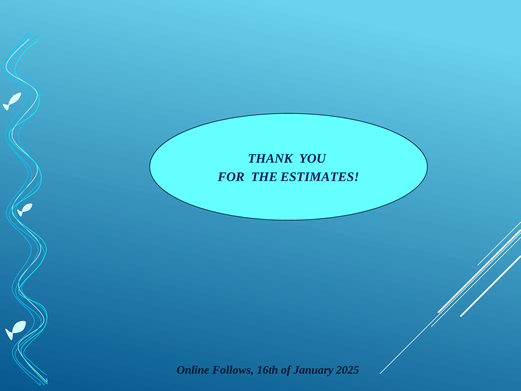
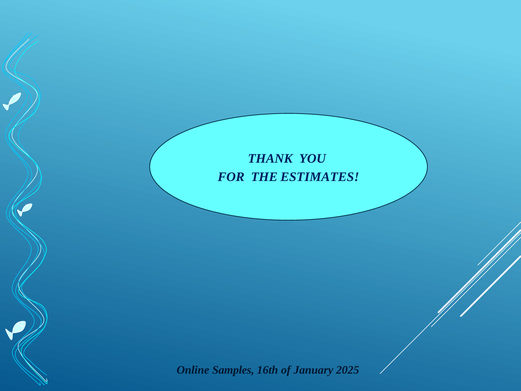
Follows: Follows -> Samples (233, 370)
